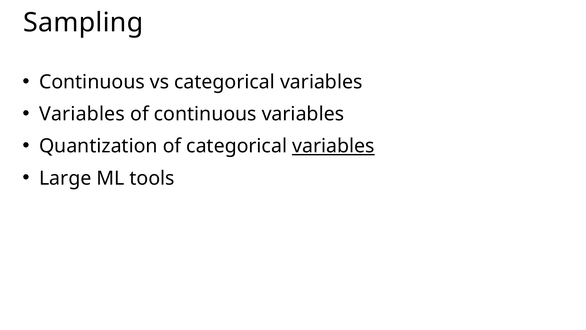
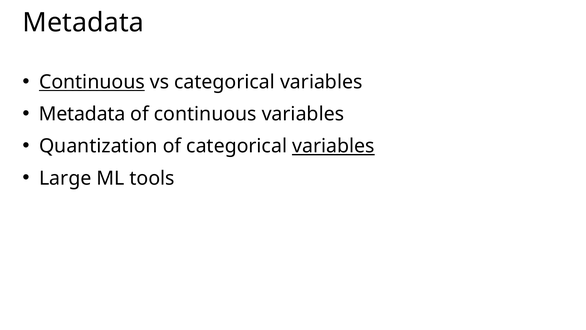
Sampling: Sampling -> Metadata (83, 23)
Continuous underline: none -> present (92, 82)
Variables: Variables -> Metadata (82, 114)
